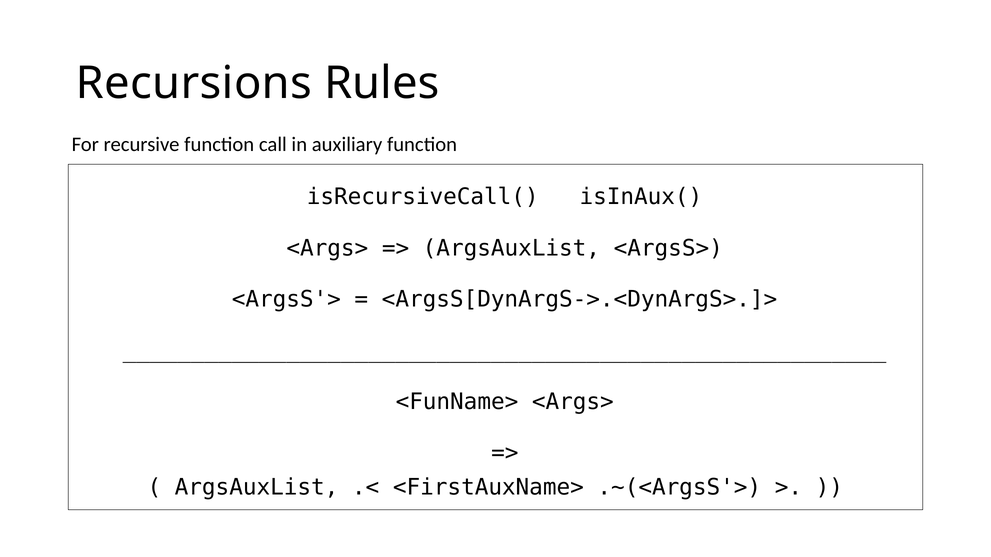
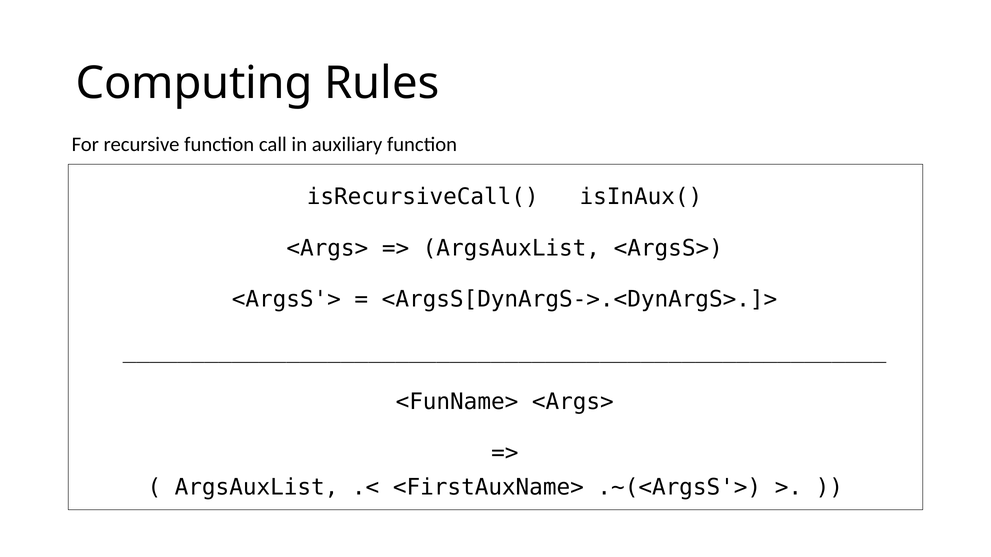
Recursions: Recursions -> Computing (194, 83)
